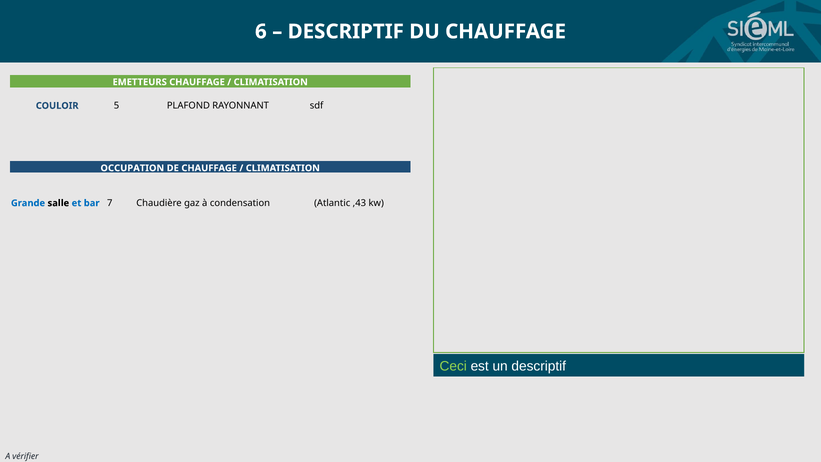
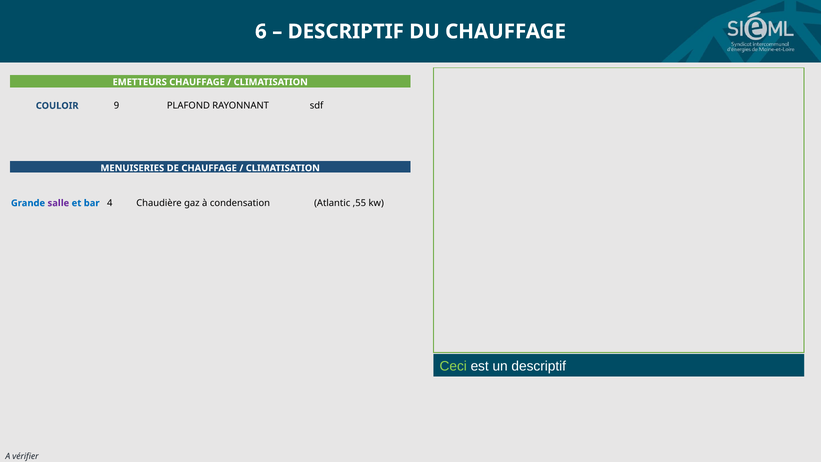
5: 5 -> 9 (117, 106)
OCCUPATION: OCCUPATION -> MENUISERIES (132, 168)
salle colour: black -> purple (58, 203)
7: 7 -> 4 (110, 203)
,43: ,43 -> ,55 (359, 203)
